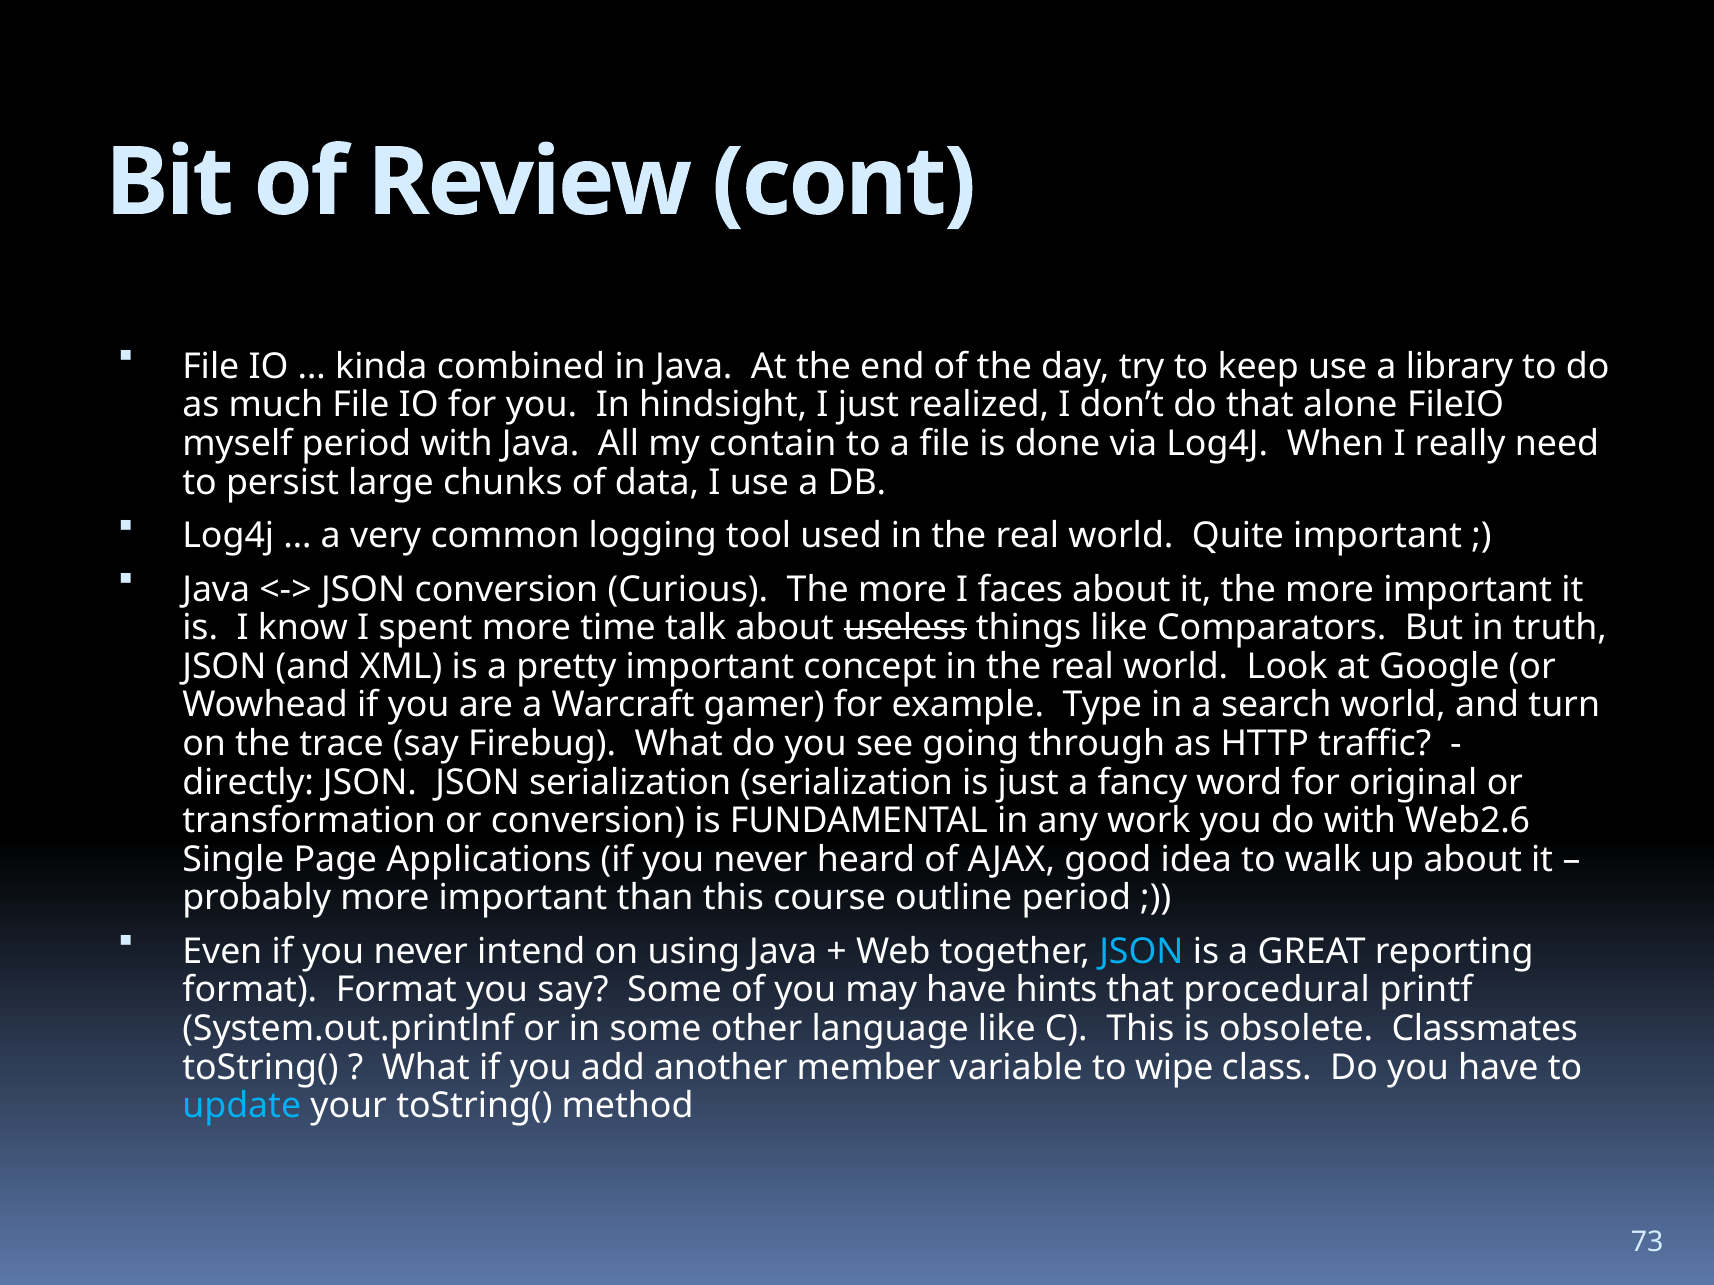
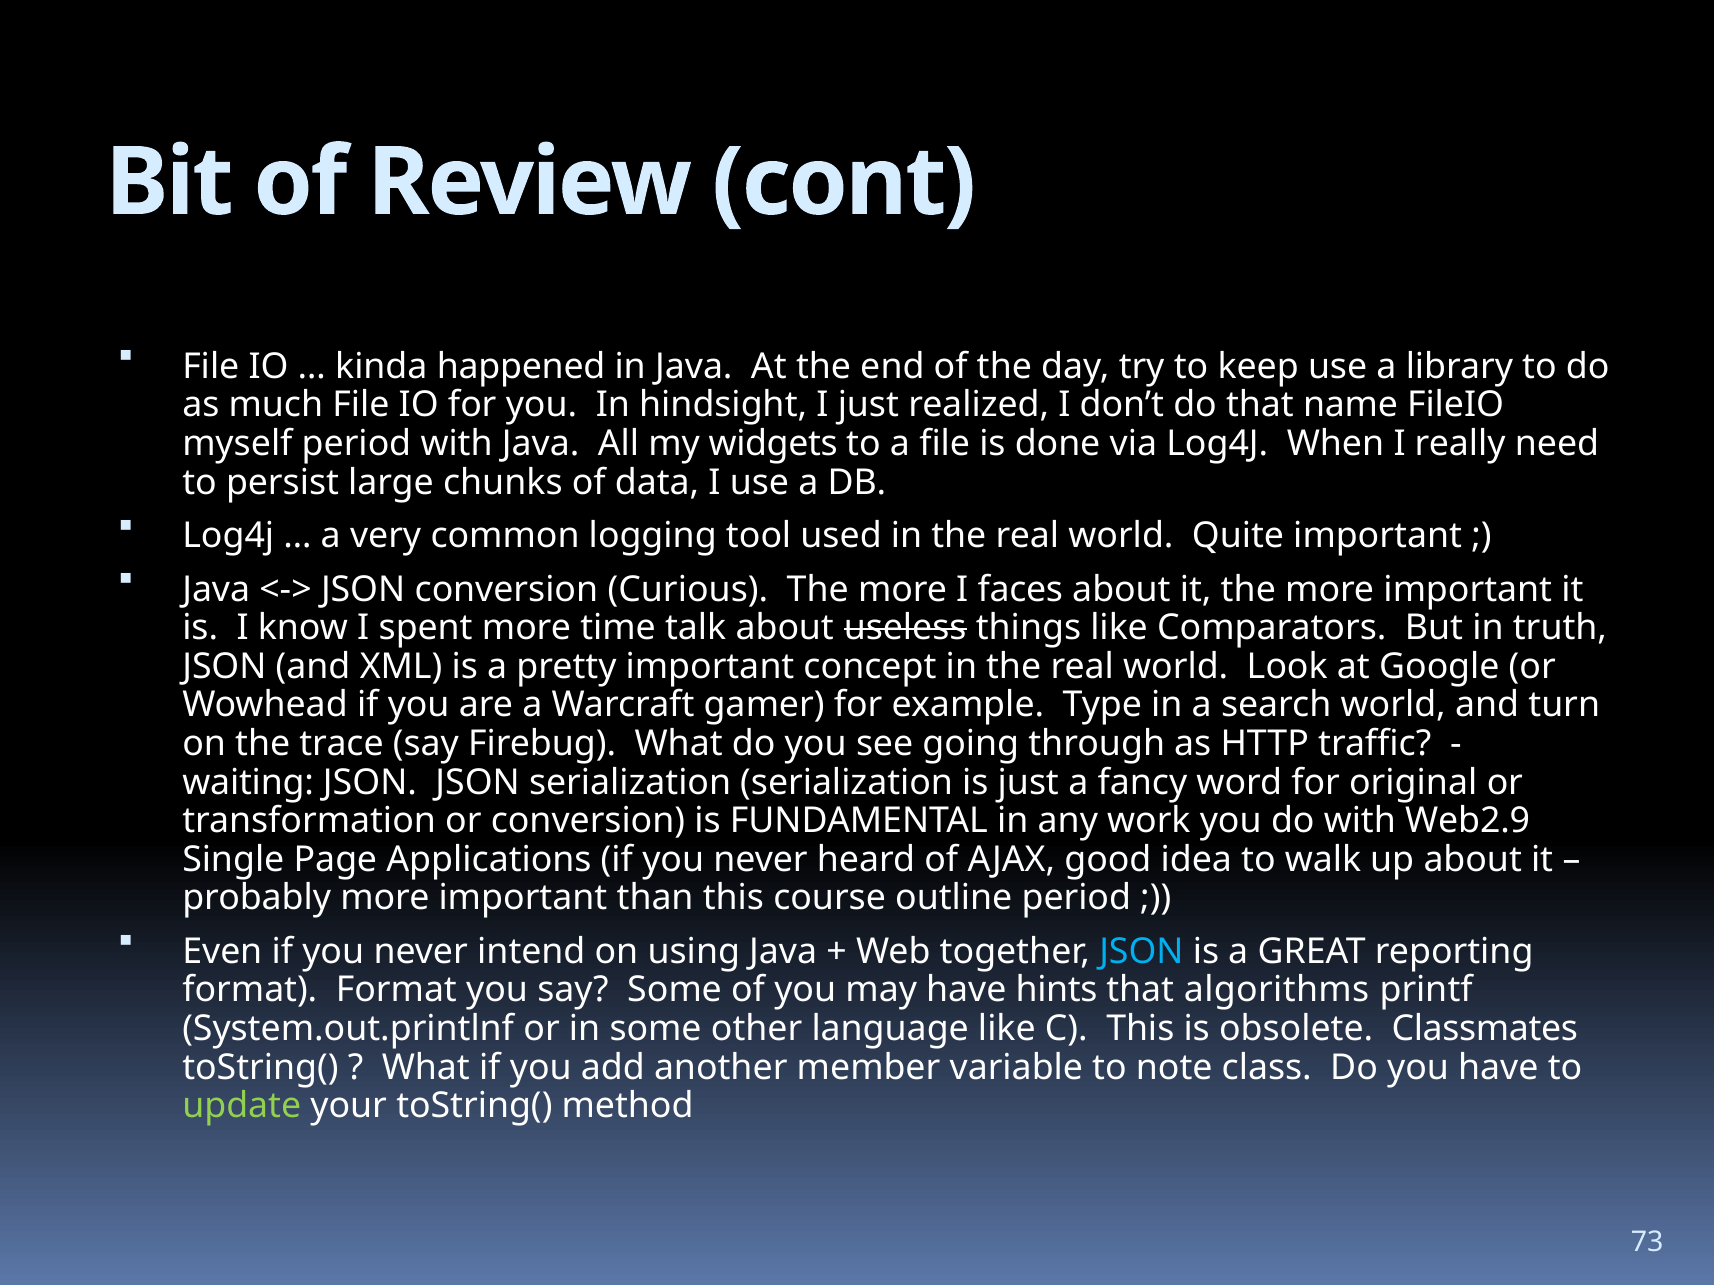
combined: combined -> happened (521, 367)
alone: alone -> name (1351, 405)
contain: contain -> widgets (773, 444)
directly: directly -> waiting (248, 783)
Web2.6: Web2.6 -> Web2.9 (1468, 821)
procedural: procedural -> algorithms (1277, 991)
wipe: wipe -> note (1174, 1068)
update colour: light blue -> light green (242, 1106)
